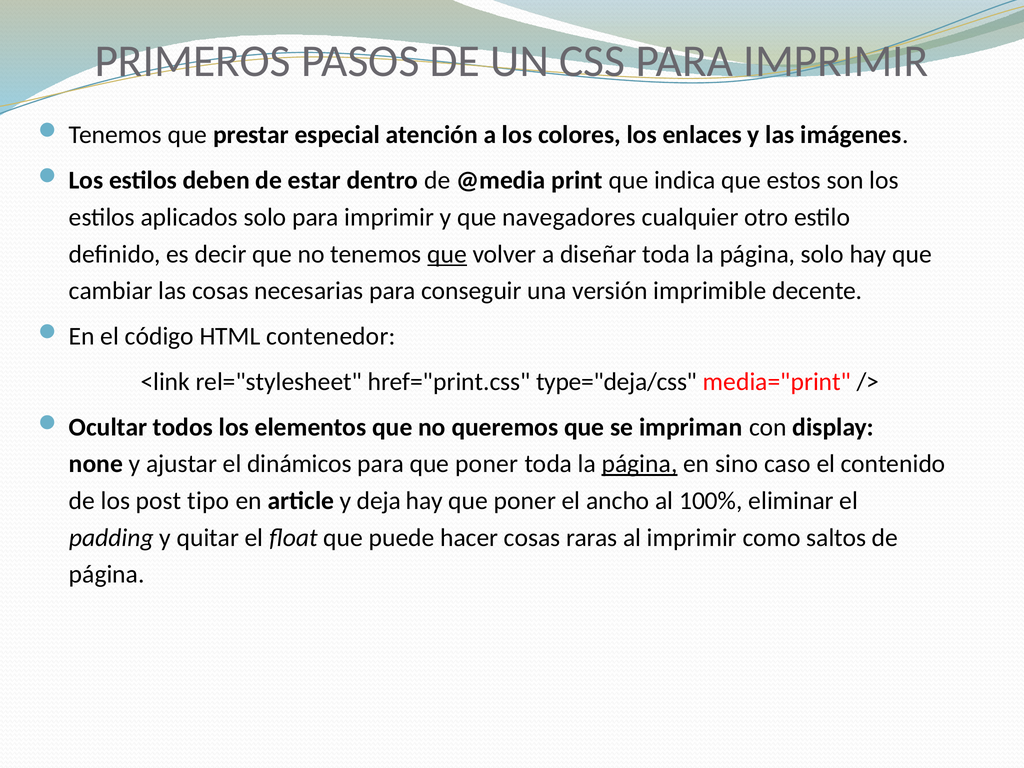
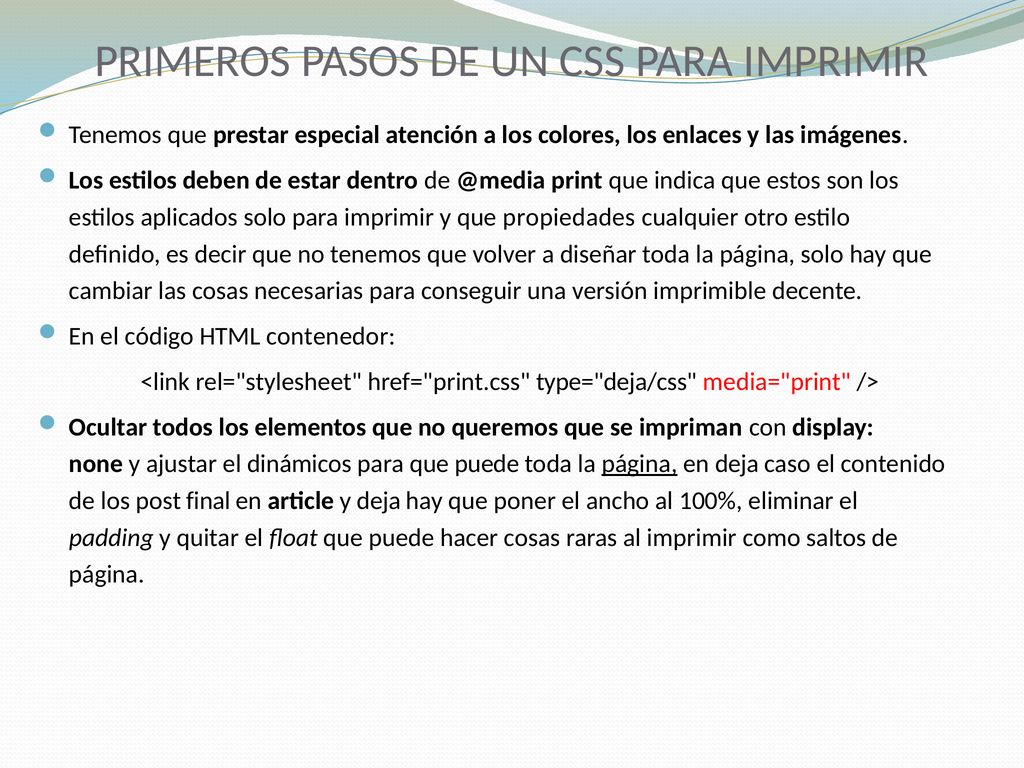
navegadores: navegadores -> propiedades (569, 217)
que underline: present -> none (447, 254)
para que poner: poner -> puede (487, 464)
en sino: sino -> deja (737, 464)
tipo: tipo -> final (209, 501)
